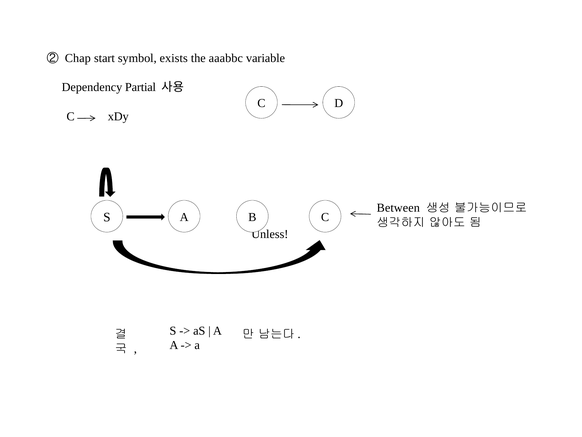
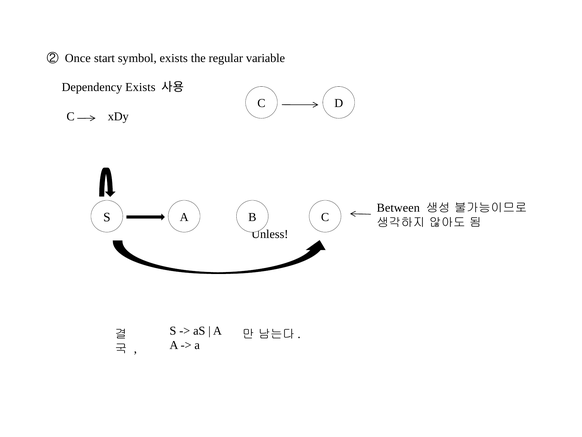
Chap: Chap -> Once (78, 58)
aaabbc: aaabbc -> regular (226, 58)
Dependency Partial: Partial -> Exists (140, 87)
